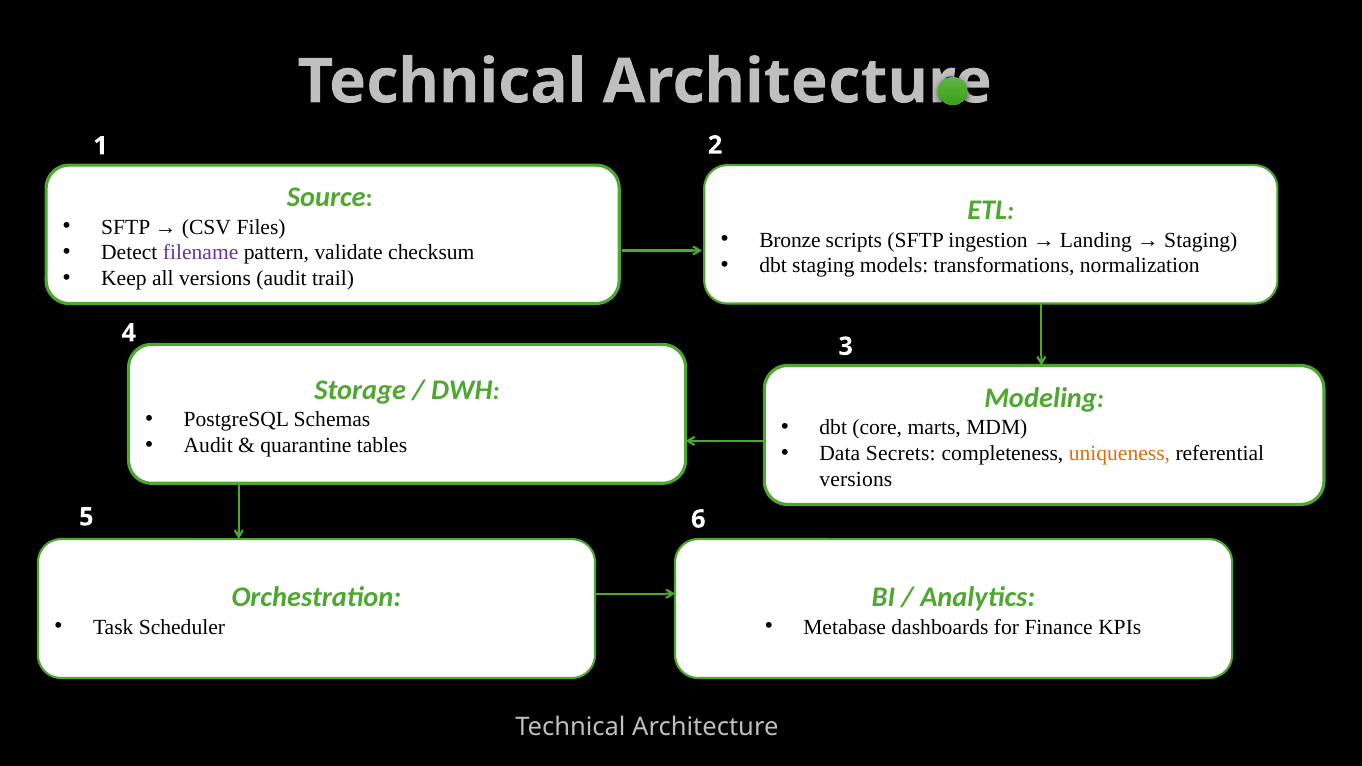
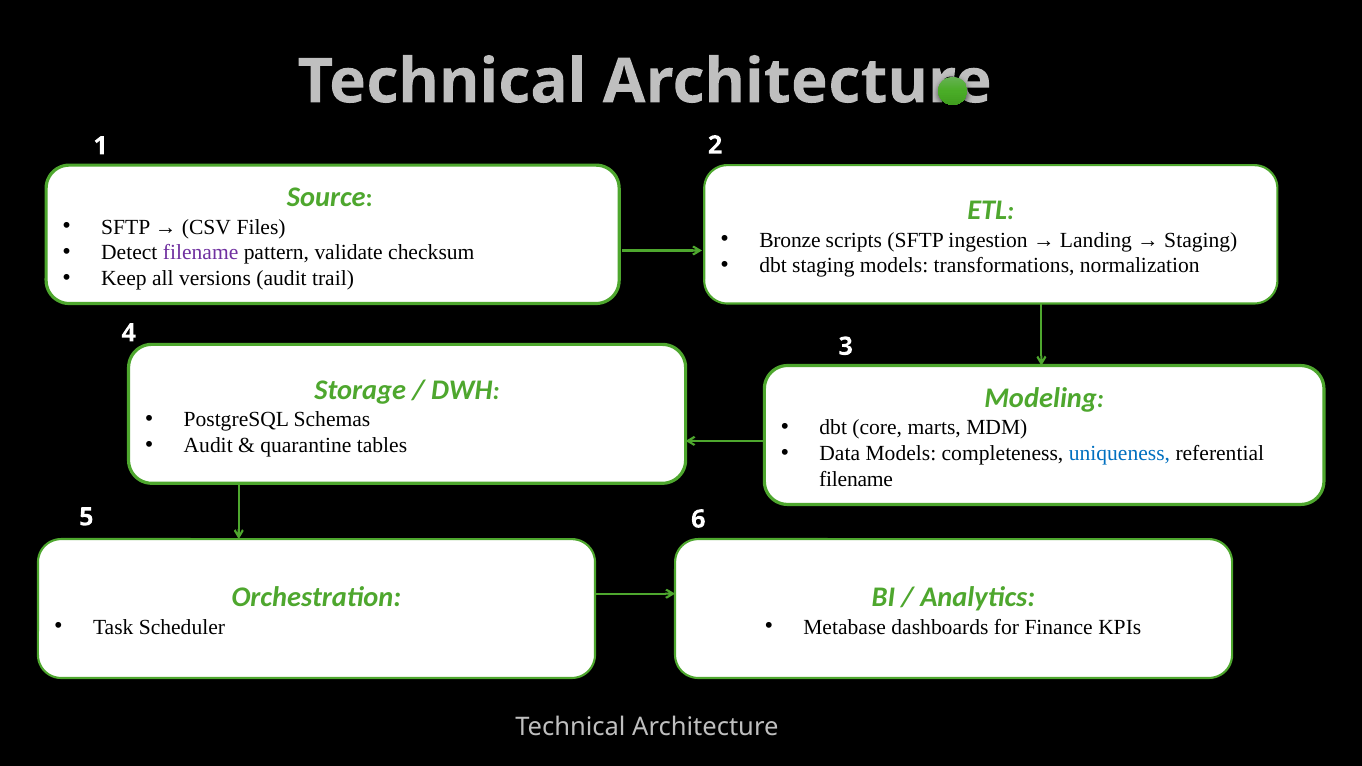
Data Secrets: Secrets -> Models (901, 454)
uniqueness colour: orange -> blue (1119, 454)
versions: versions -> filename (856, 479)
